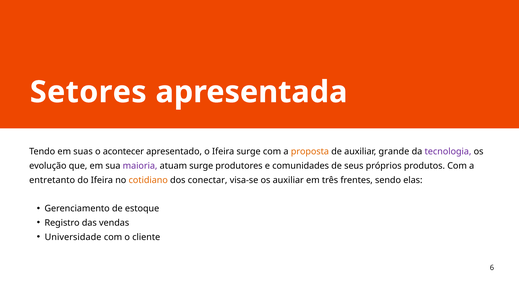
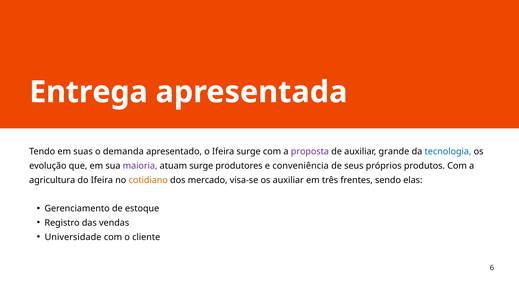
Setores: Setores -> Entrega (89, 92)
acontecer: acontecer -> demanda (123, 152)
proposta colour: orange -> purple (310, 152)
tecnologia colour: purple -> blue (448, 152)
comunidades: comunidades -> conveniência (301, 166)
entretanto: entretanto -> agricultura (52, 180)
conectar: conectar -> mercado (208, 180)
